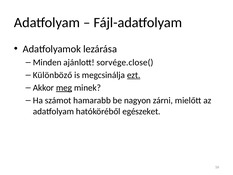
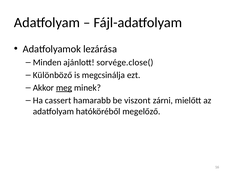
ezt underline: present -> none (134, 75)
számot: számot -> cassert (58, 100)
nagyon: nagyon -> viszont (137, 100)
egészeket: egészeket -> megelőző (141, 111)
